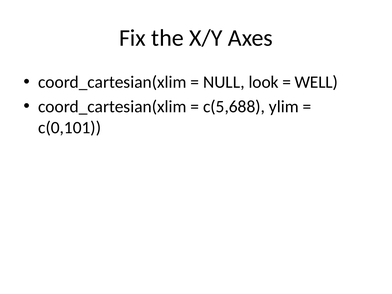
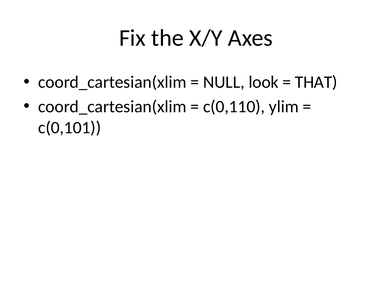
WELL: WELL -> THAT (316, 82)
c(5,688: c(5,688 -> c(0,110 (234, 107)
